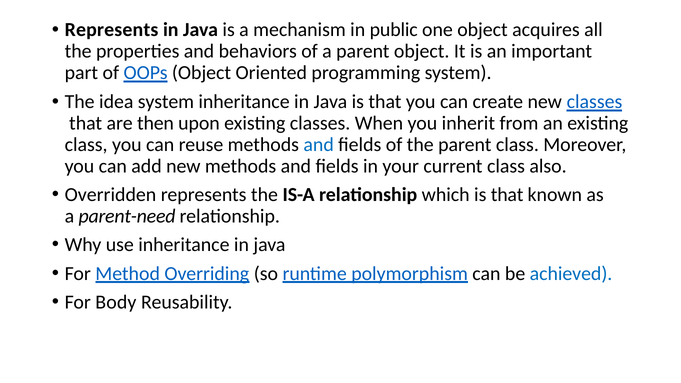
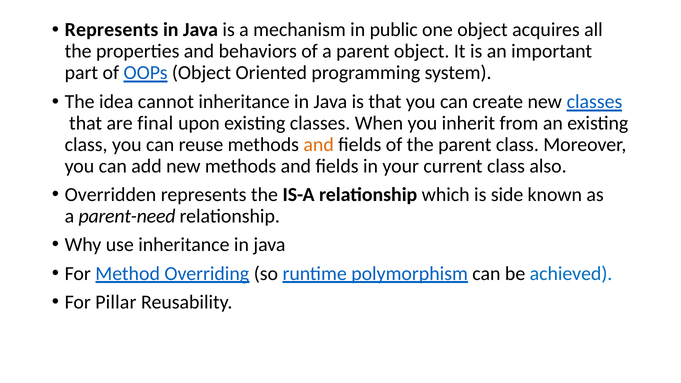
idea system: system -> cannot (166, 102)
then: then -> final (155, 123)
and colour: blue -> orange (319, 145)
which is that: that -> side (507, 195)
Body: Body -> Pillar (116, 302)
